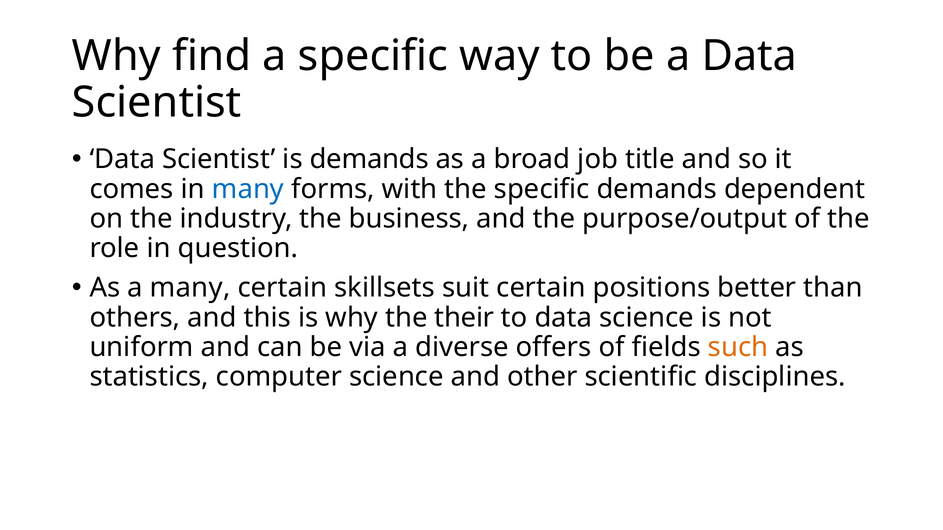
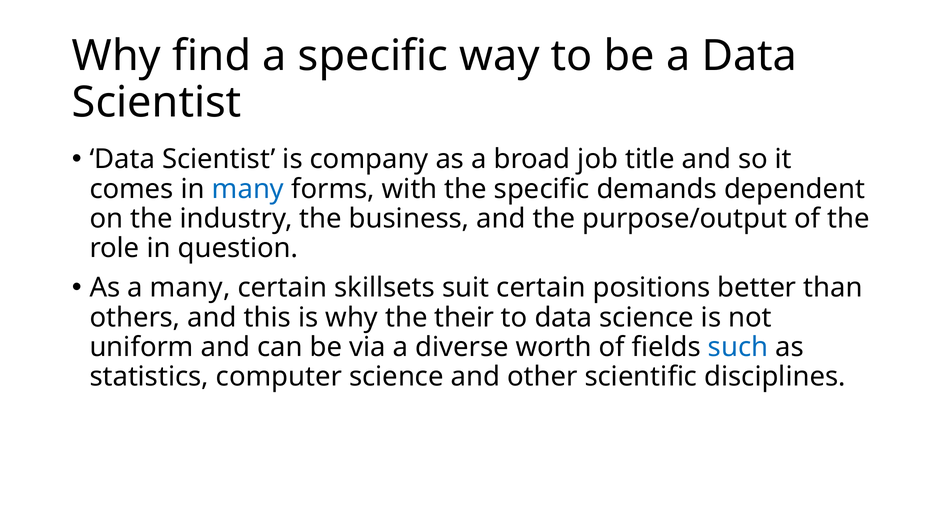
is demands: demands -> company (369, 159)
offers: offers -> worth (554, 348)
such colour: orange -> blue (738, 348)
